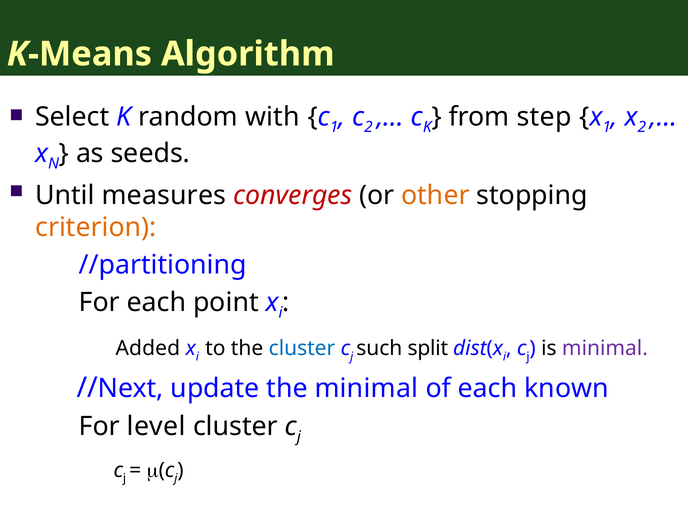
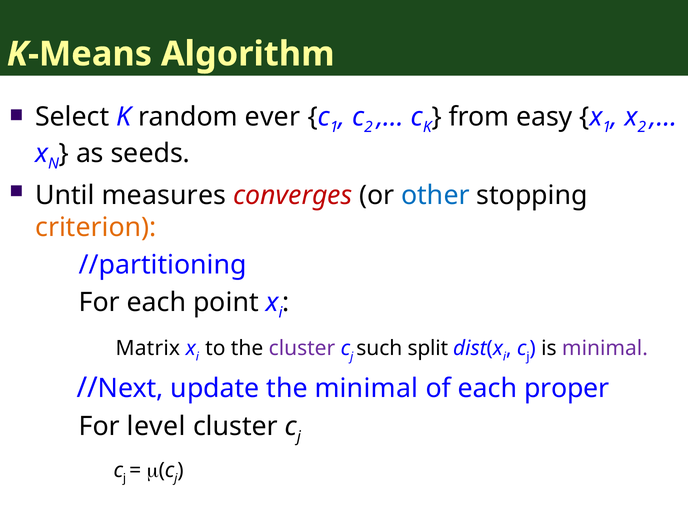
with: with -> ever (272, 117)
step: step -> easy (544, 117)
other colour: orange -> blue (435, 195)
Added: Added -> Matrix (148, 348)
cluster colour: blue -> purple (302, 348)
known: known -> proper (567, 389)
